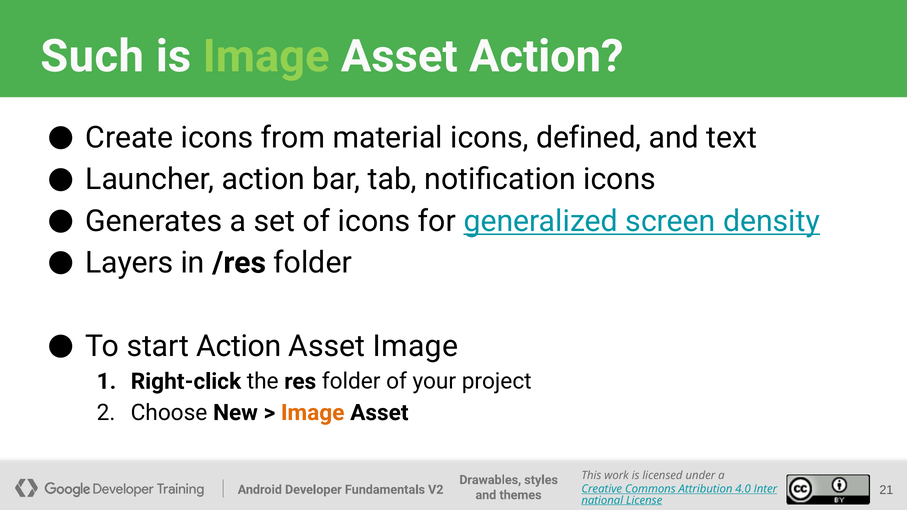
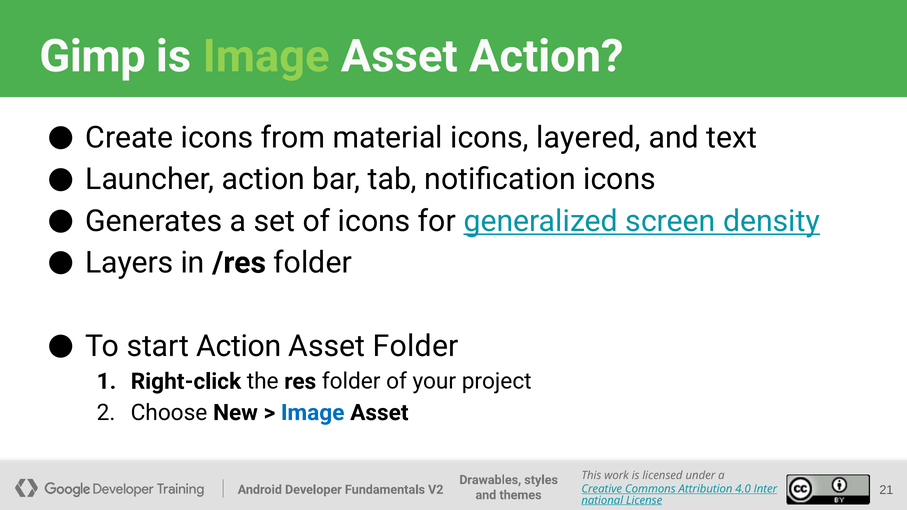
Such: Such -> Gimp (93, 56)
defined: defined -> layered (589, 138)
Asset Image: Image -> Folder (416, 346)
Image colour: orange -> blue (313, 413)
